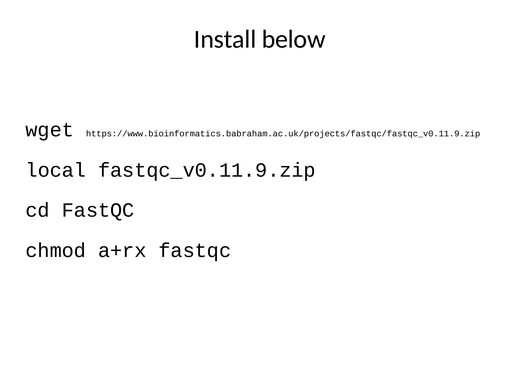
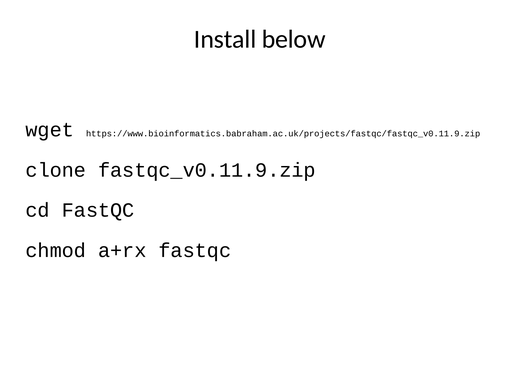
local: local -> clone (56, 170)
